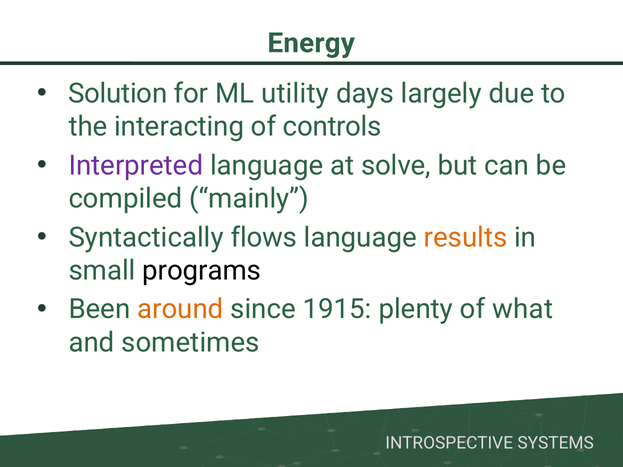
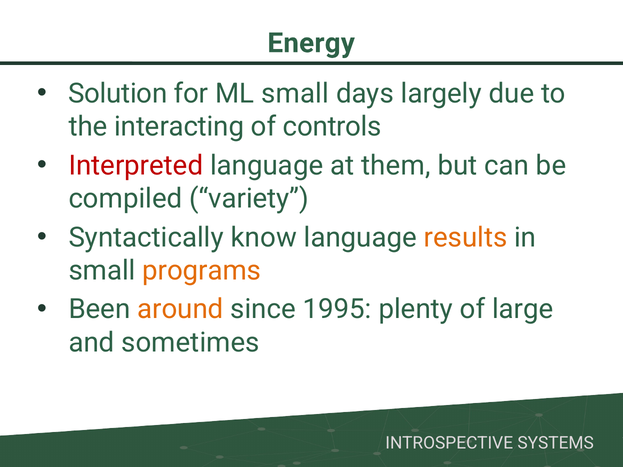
ML utility: utility -> small (295, 93)
Interpreted colour: purple -> red (136, 165)
solve: solve -> them (396, 165)
mainly: mainly -> variety (249, 199)
flows: flows -> know (264, 238)
programs colour: black -> orange (202, 271)
1915: 1915 -> 1995 (337, 310)
what: what -> large (523, 310)
